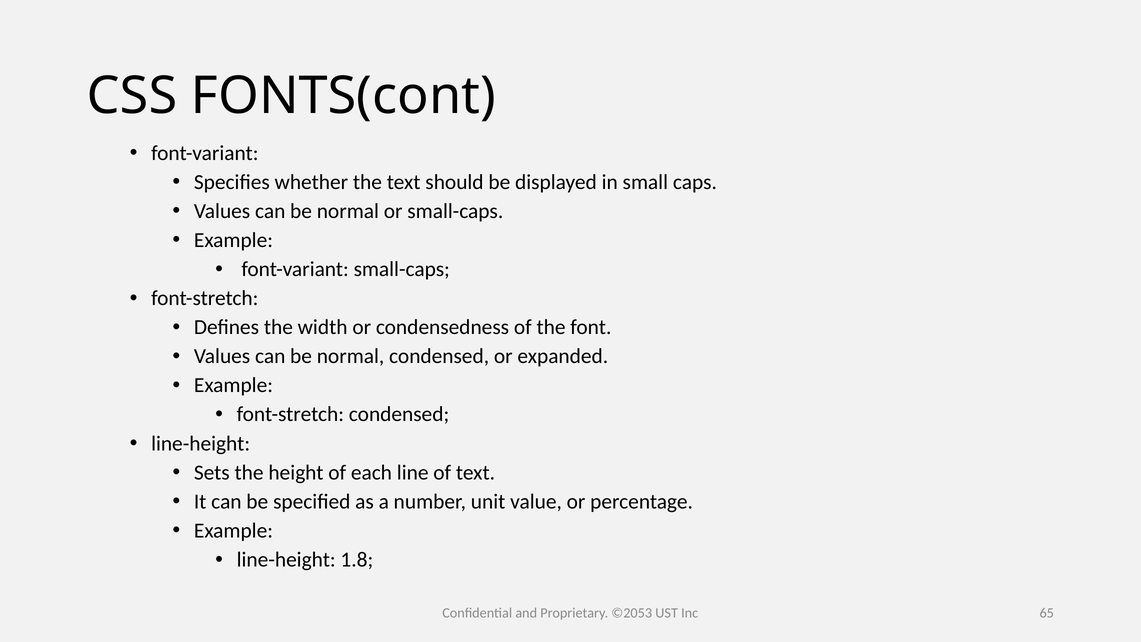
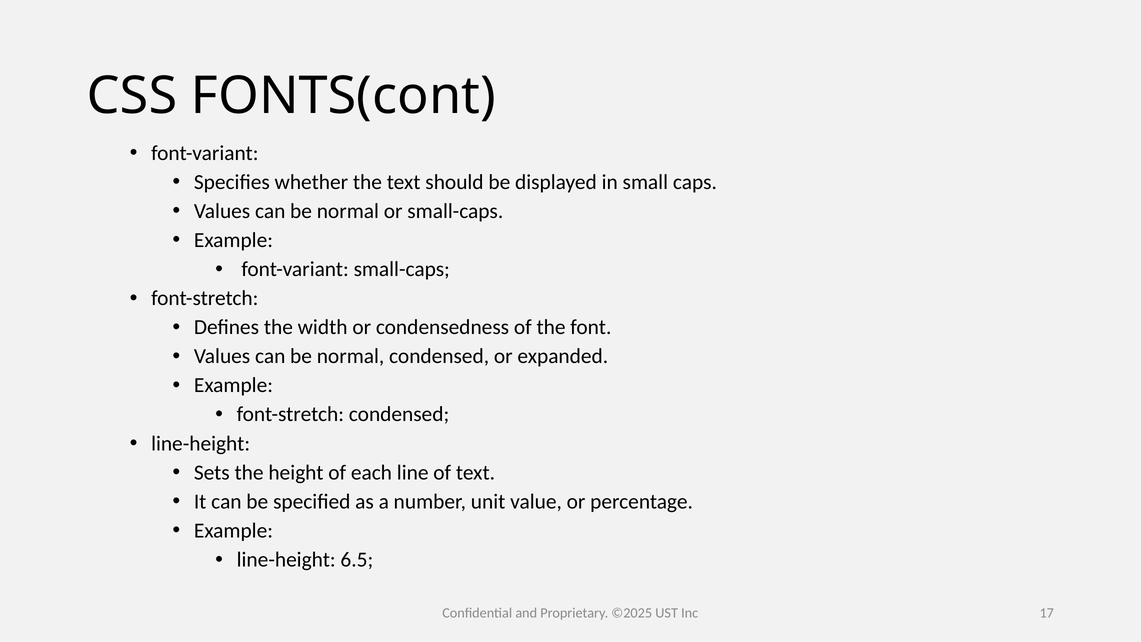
1.8: 1.8 -> 6.5 (357, 560)
©2053: ©2053 -> ©2025 (632, 613)
65: 65 -> 17 (1047, 613)
